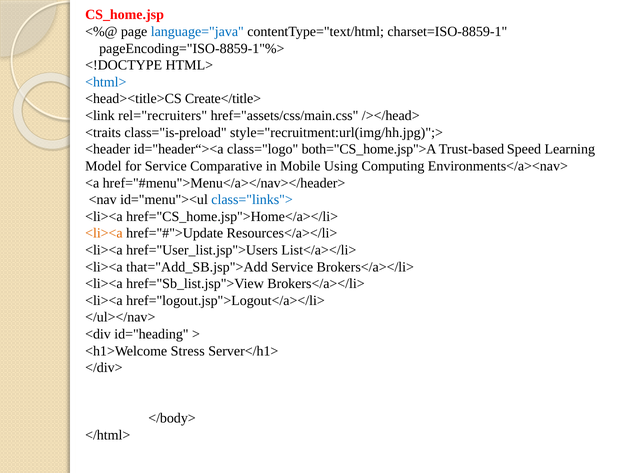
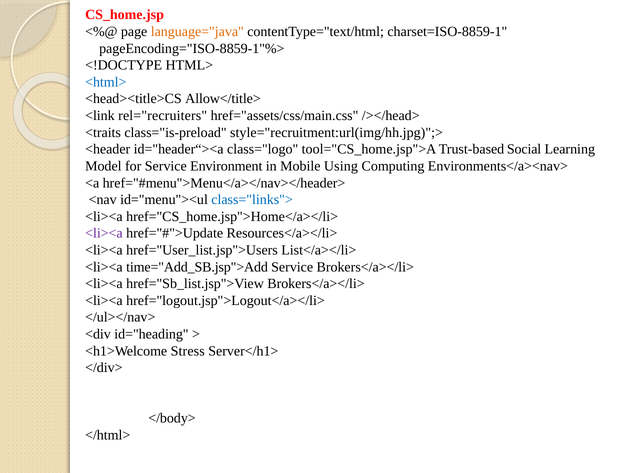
language="java colour: blue -> orange (197, 32)
Create</title>: Create</title> -> Allow</title> (223, 99)
both="CS_home.jsp">A: both="CS_home.jsp">A -> tool="CS_home.jsp">A (369, 149)
Speed: Speed -> Social (524, 149)
Comparative: Comparative -> Environment (226, 166)
<li><a colour: orange -> purple (104, 233)
that="Add_SB.jsp">Add: that="Add_SB.jsp">Add -> time="Add_SB.jsp">Add (197, 267)
